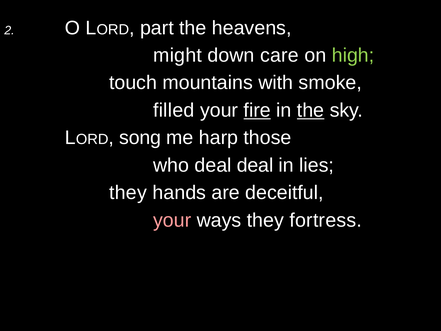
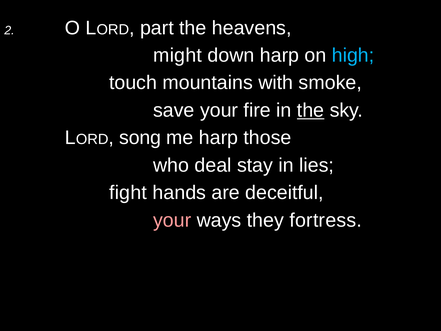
down care: care -> harp (280, 55)
high colour: light green -> light blue (353, 55)
filled: filled -> save (174, 110)
fire underline: present -> none (257, 110)
deal deal: deal -> stay (255, 165)
they: they -> fight (128, 193)
